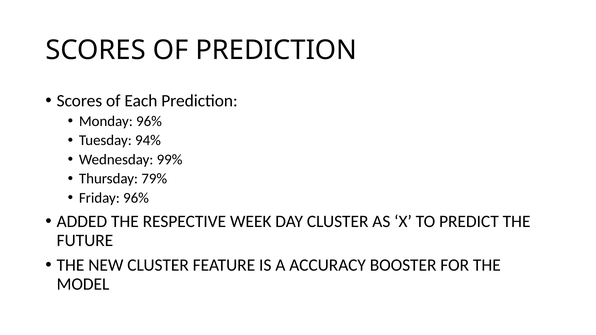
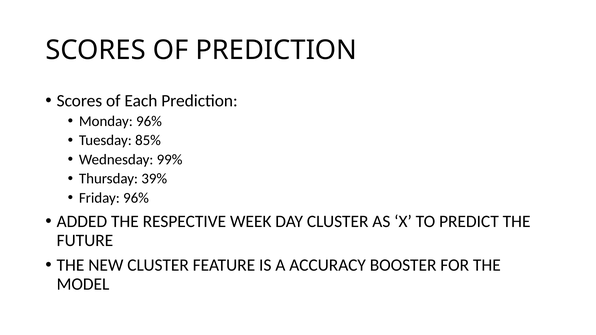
94%: 94% -> 85% (148, 140)
79%: 79% -> 39% (154, 179)
